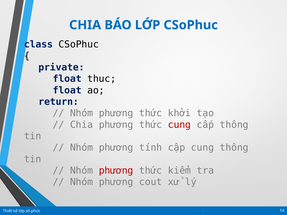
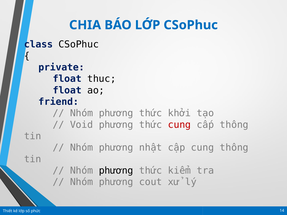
return: return -> friend (59, 102)
Chia: Chia -> Void (82, 125)
tính: tính -> nhật (151, 148)
phương colour: red -> black (116, 171)
